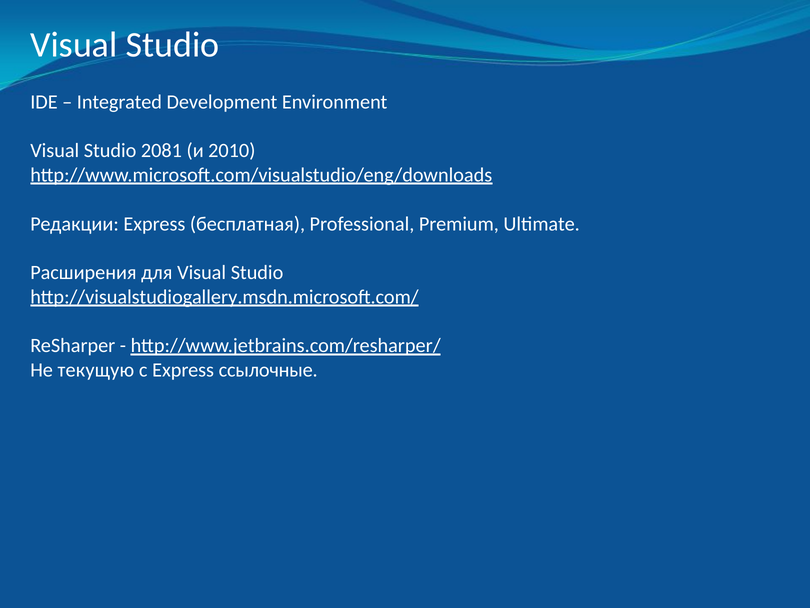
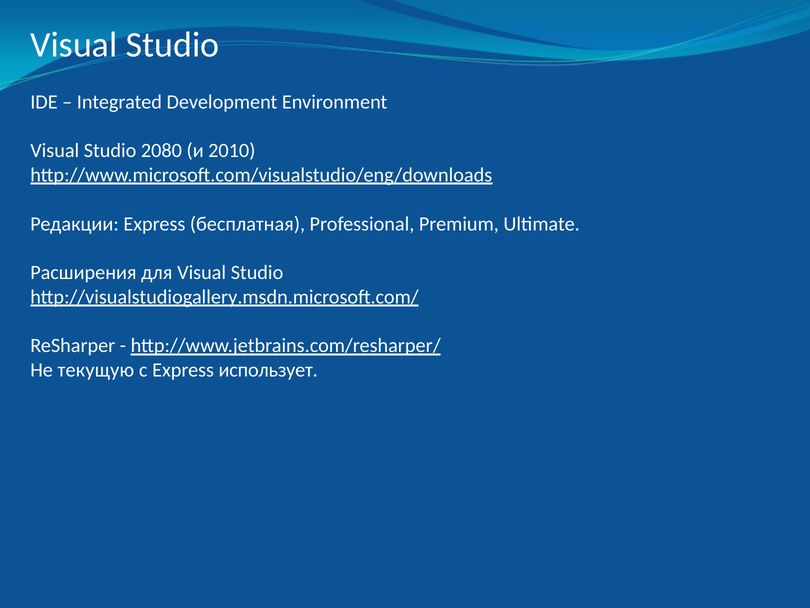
2081: 2081 -> 2080 (161, 150)
ссылочные: ссылочные -> использует (268, 370)
